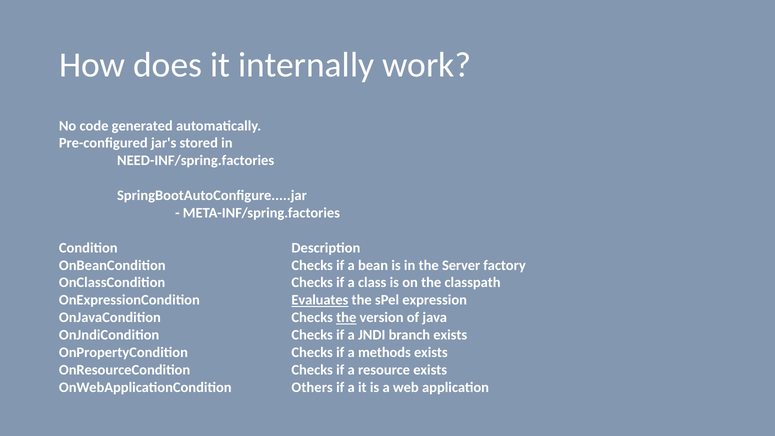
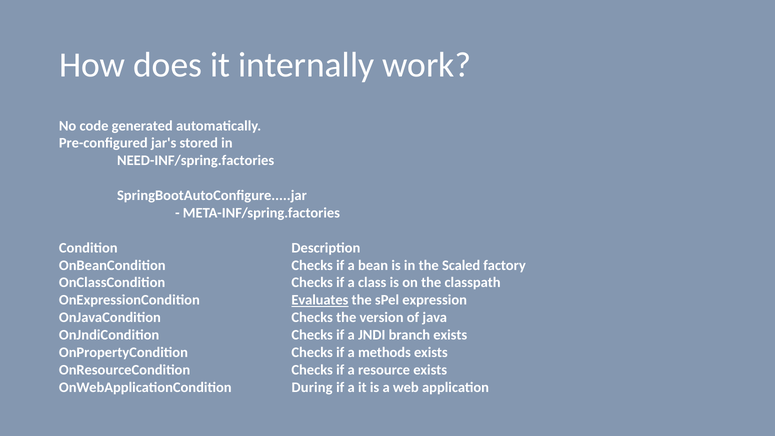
Server: Server -> Scaled (461, 265)
the underline: present -> none (346, 318)
Others: Others -> During (312, 387)
